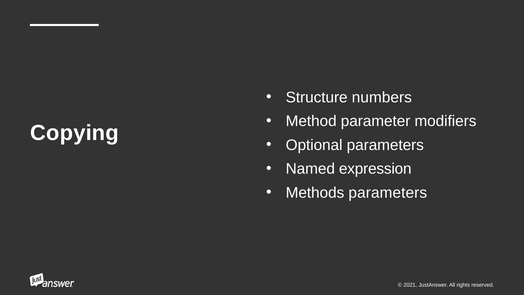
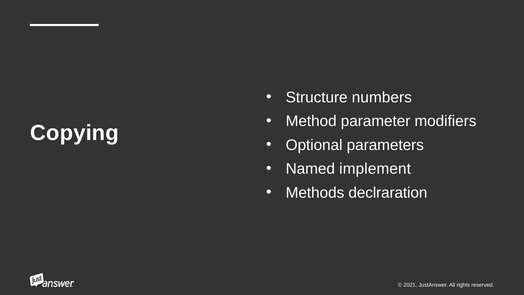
expression: expression -> implement (375, 169)
Methods parameters: parameters -> declraration (388, 192)
